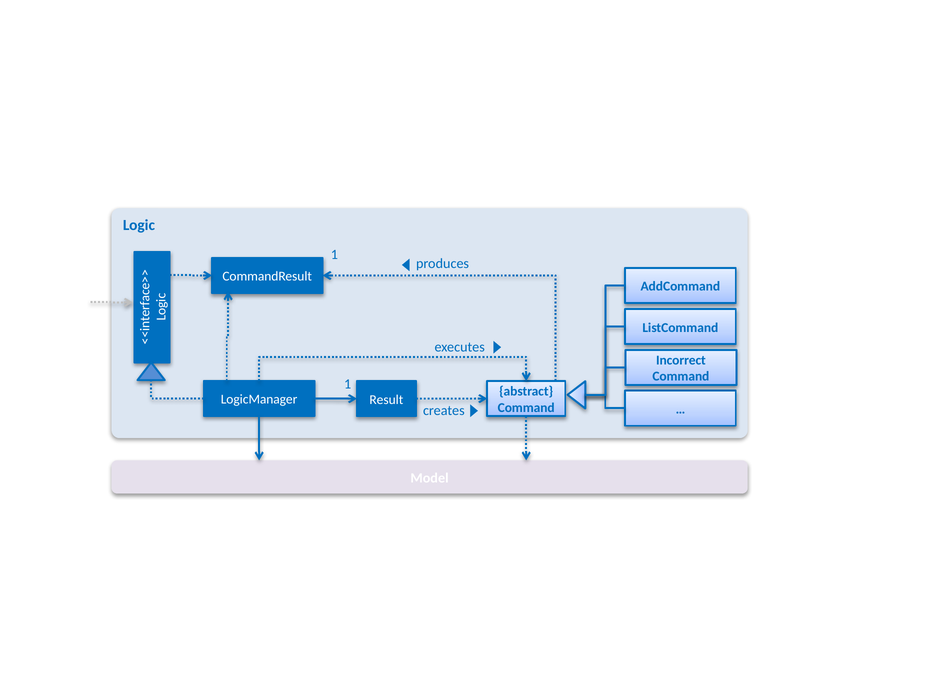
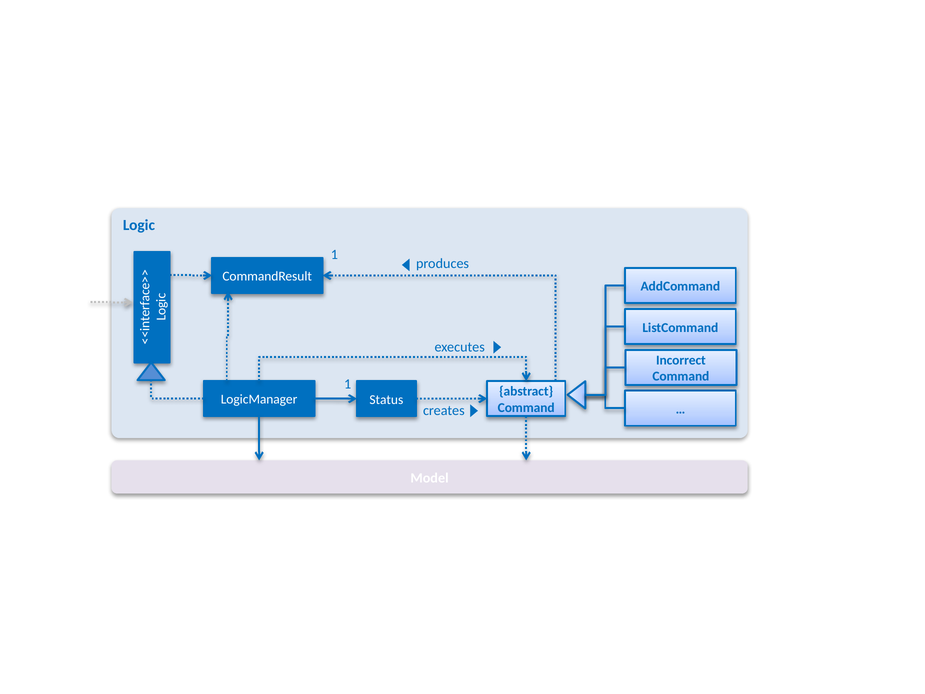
Result: Result -> Status (386, 399)
